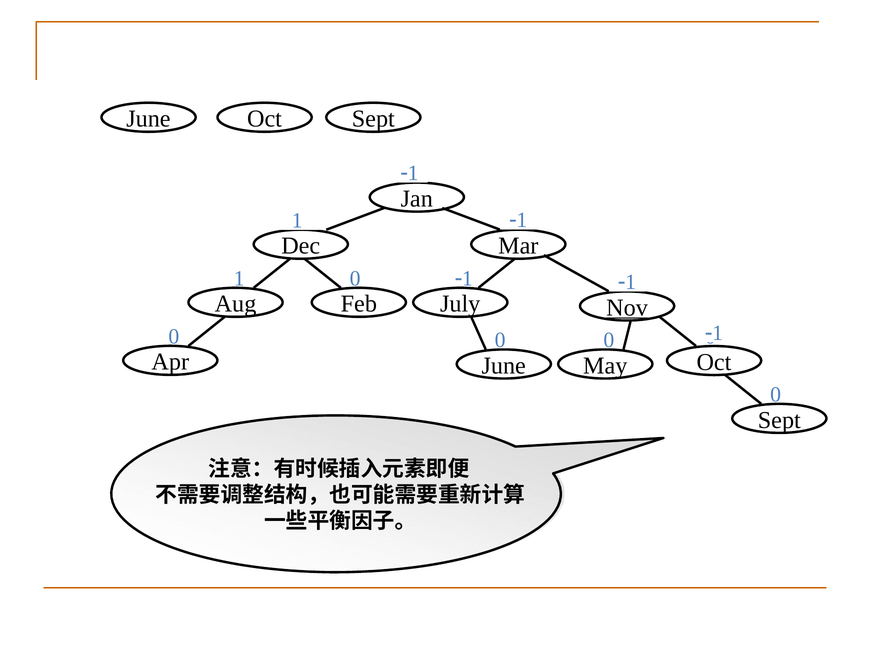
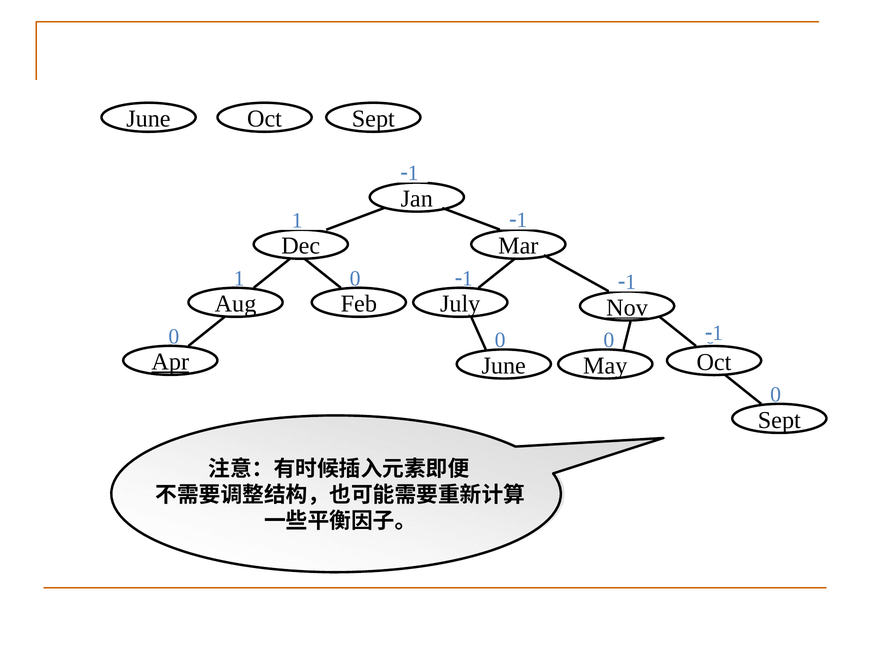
Apr underline: none -> present (170, 362)
